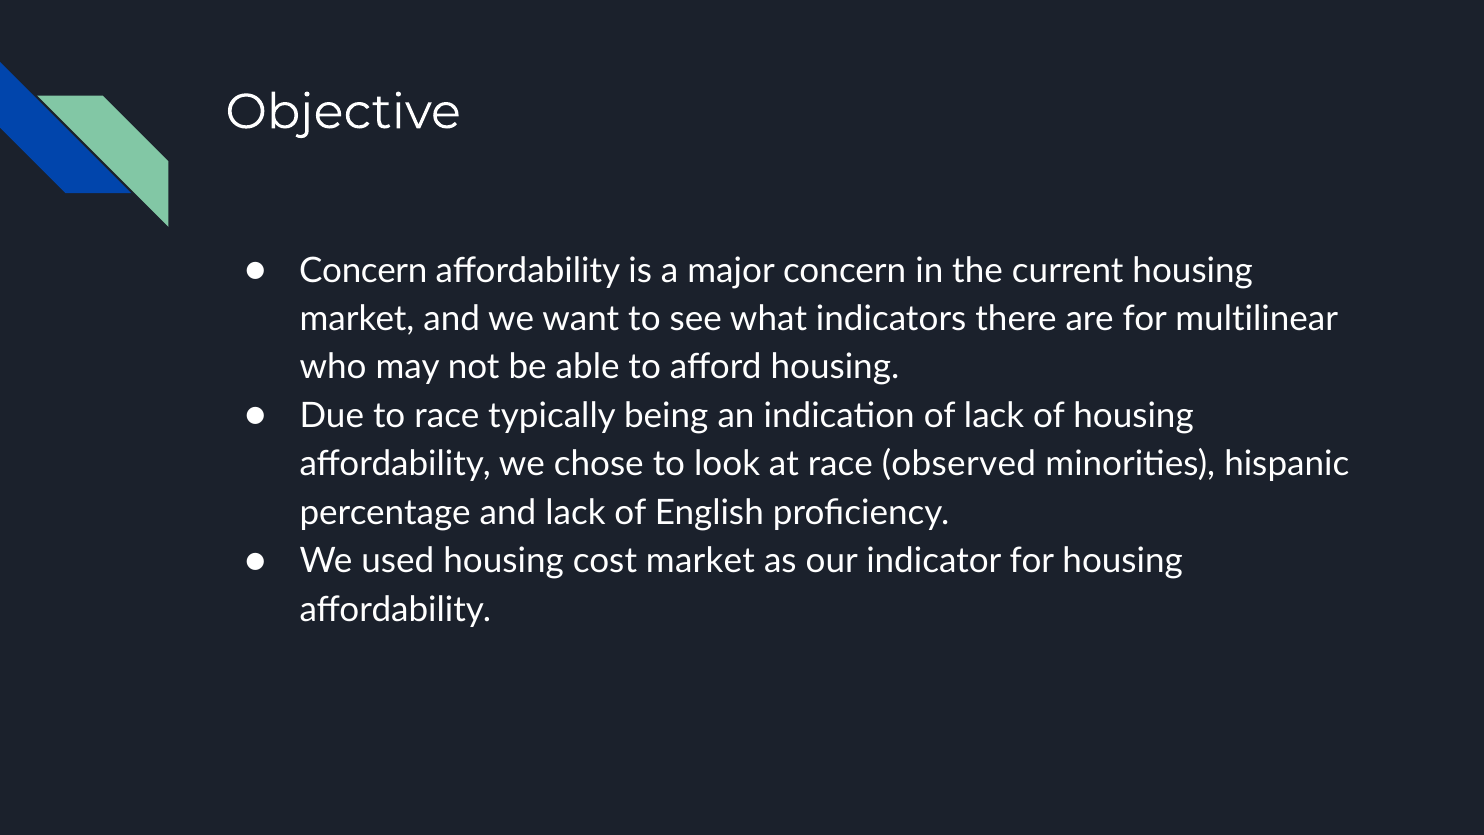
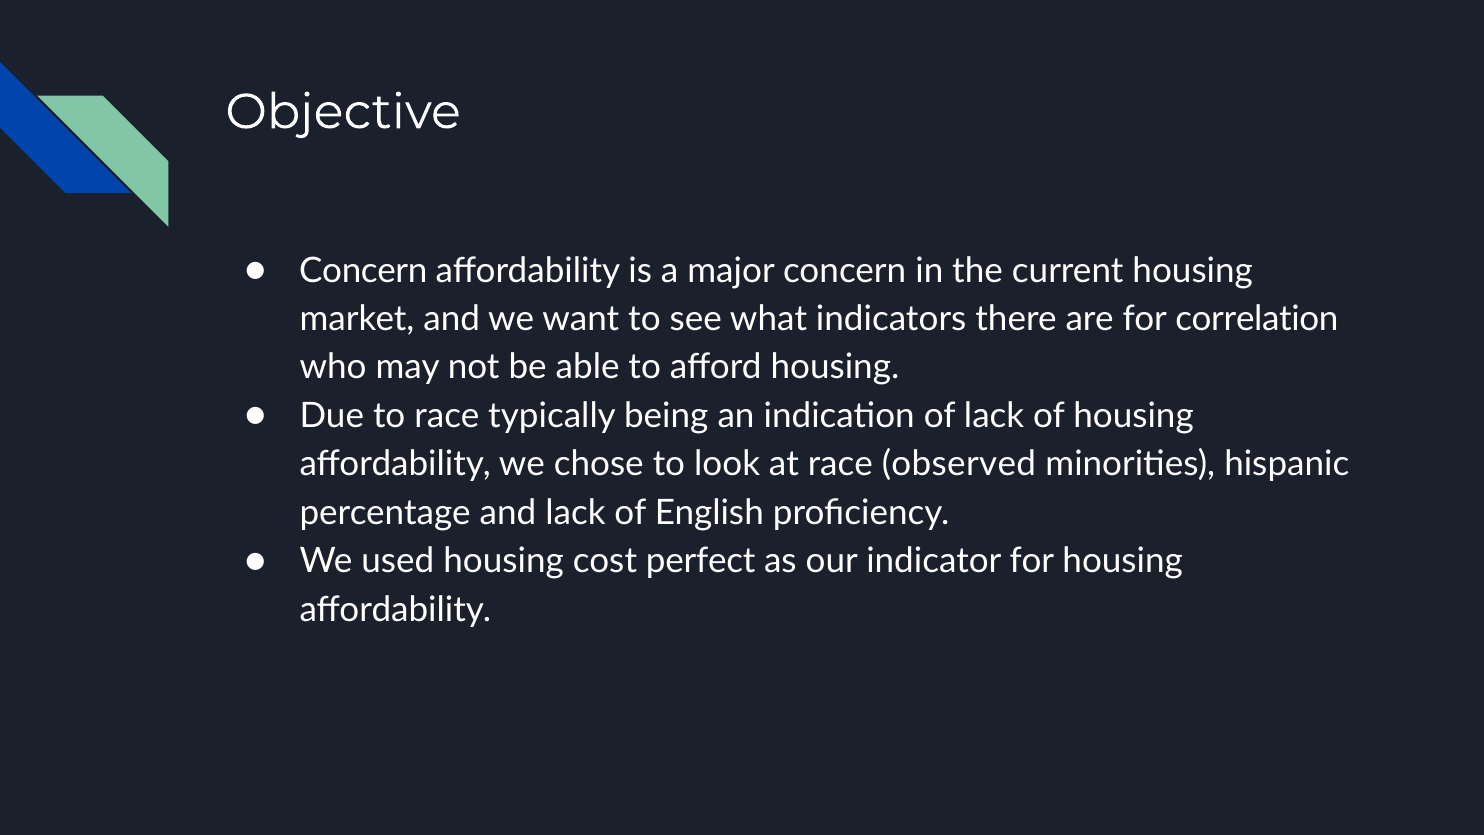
multilinear: multilinear -> correlation (1257, 319)
cost market: market -> perfect (701, 561)
